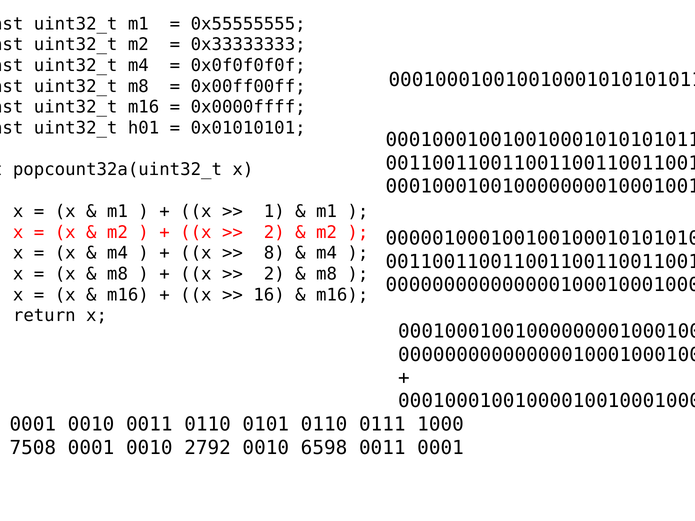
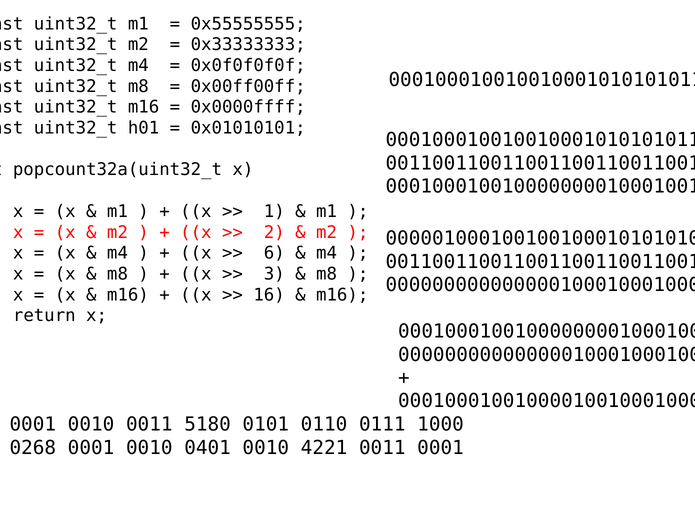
8: 8 -> 6 (274, 253)
2: 2 -> 3 (274, 274)
0011 0110: 0110 -> 5180 (208, 425)
7508: 7508 -> 0268 (33, 448)
2792: 2792 -> 0401 (208, 448)
6598: 6598 -> 4221 (324, 448)
